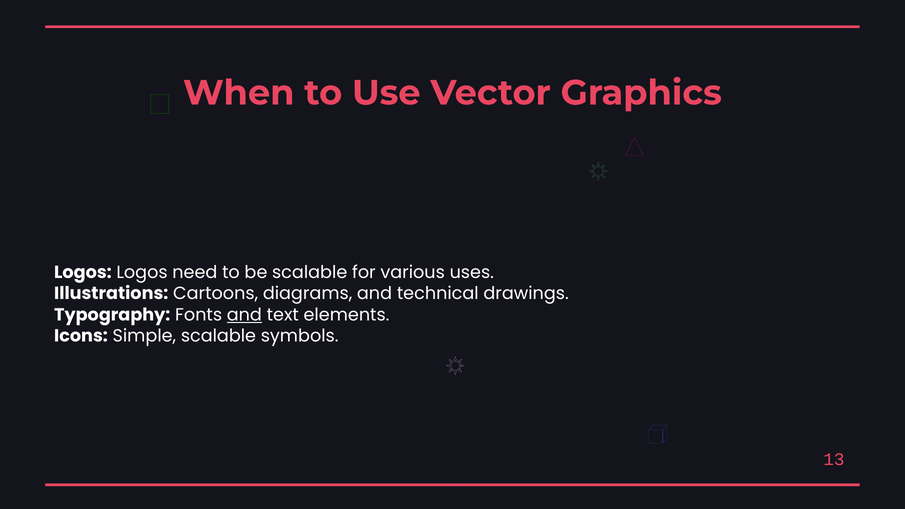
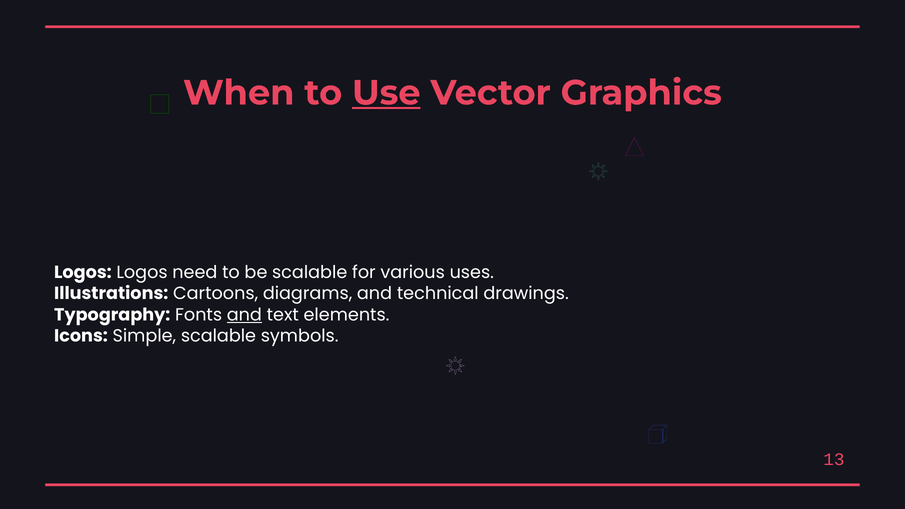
Use underline: none -> present (386, 93)
